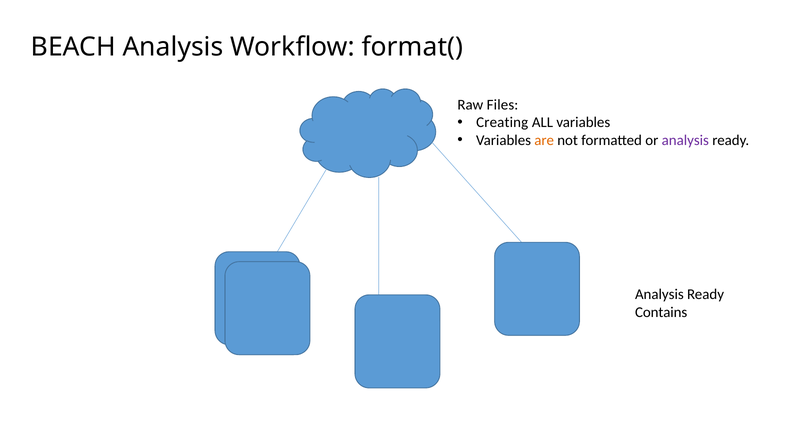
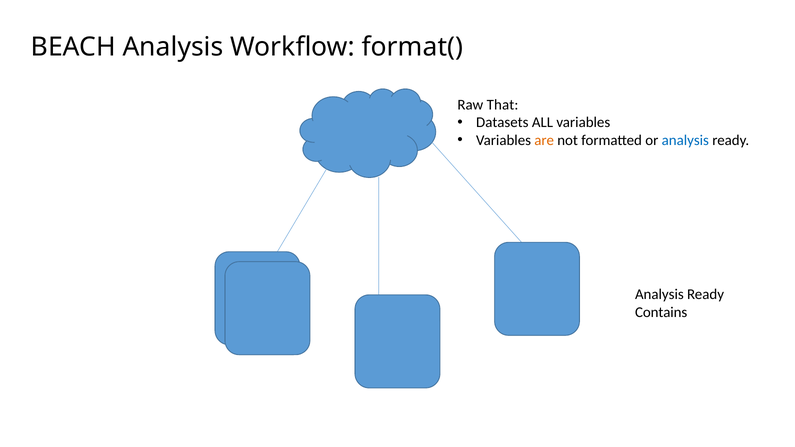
Files: Files -> That (503, 105)
Creating: Creating -> Datasets (502, 123)
analysis colour: purple -> blue (685, 140)
